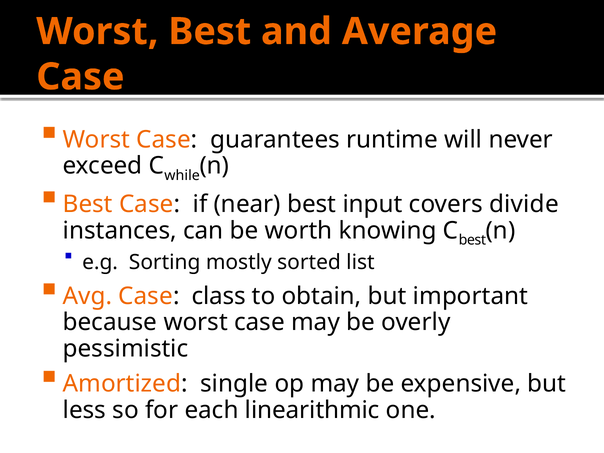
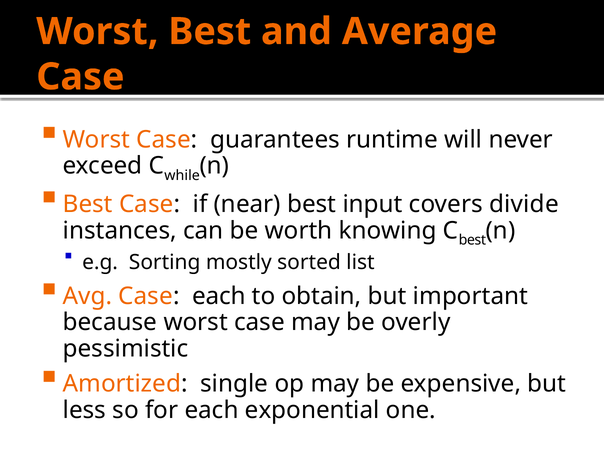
Case class: class -> each (219, 296)
linearithmic: linearithmic -> exponential (312, 410)
